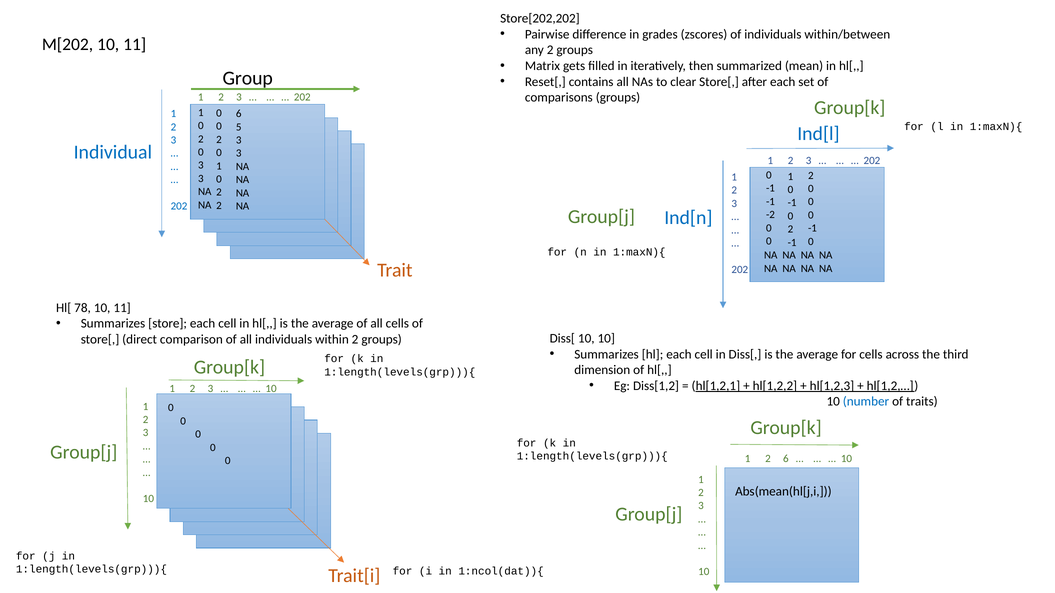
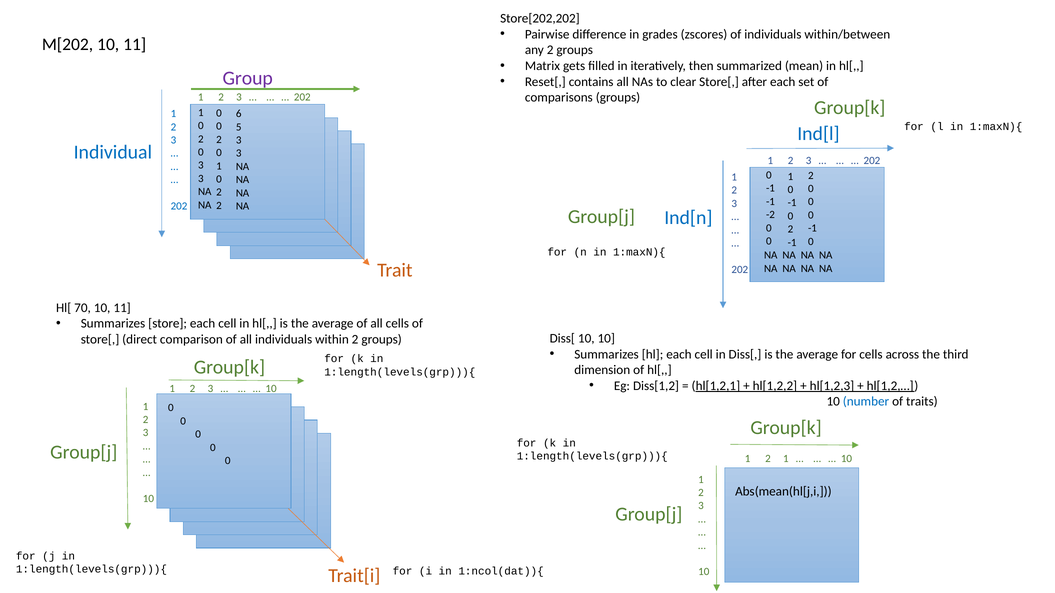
Group colour: black -> purple (248, 78)
78: 78 -> 70 (83, 308)
1 2 6: 6 -> 1 (786, 459)
